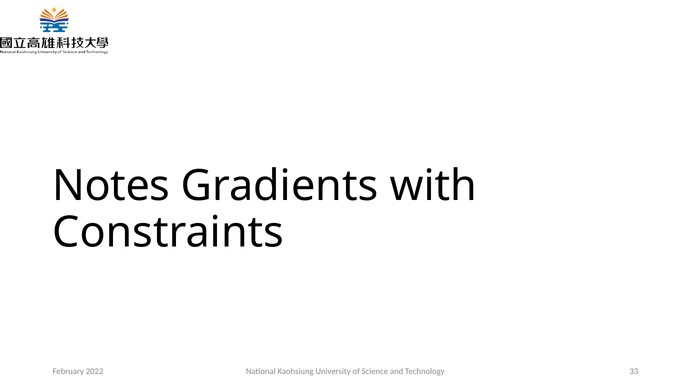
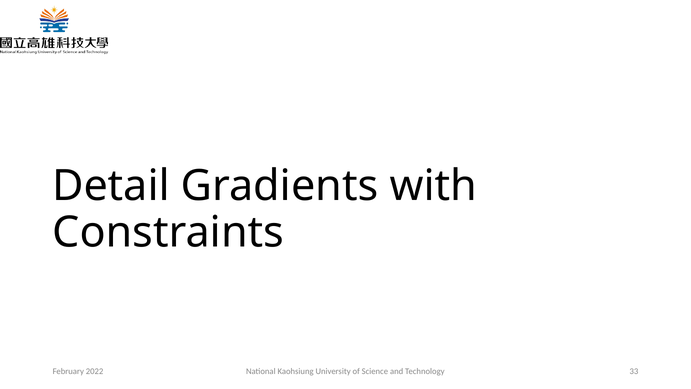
Notes: Notes -> Detail (111, 186)
